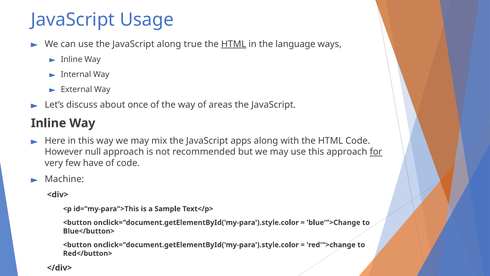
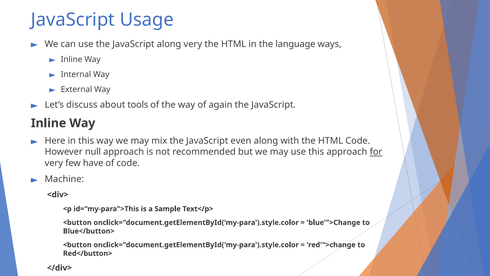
along true: true -> very (193, 44)
HTML underline: present -> none (234, 44)
once: once -> tools (138, 105)
areas: areas -> again (221, 105)
apps: apps -> even (241, 141)
